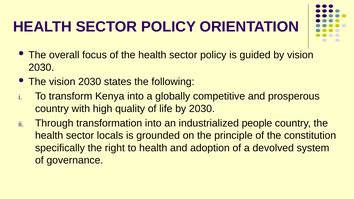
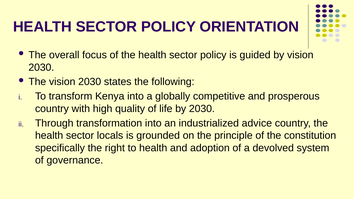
people: people -> advice (257, 123)
